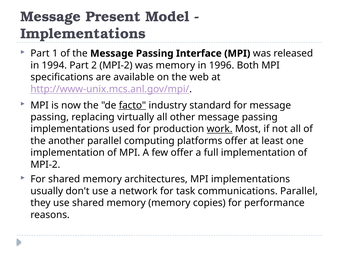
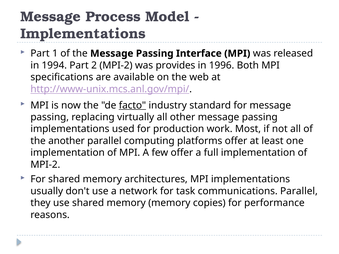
Present: Present -> Process (113, 17)
was memory: memory -> provides (175, 65)
work underline: present -> none (220, 129)
